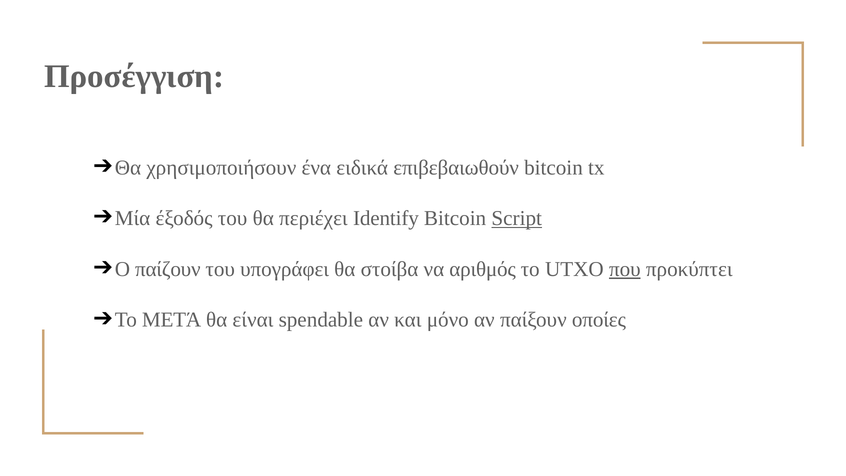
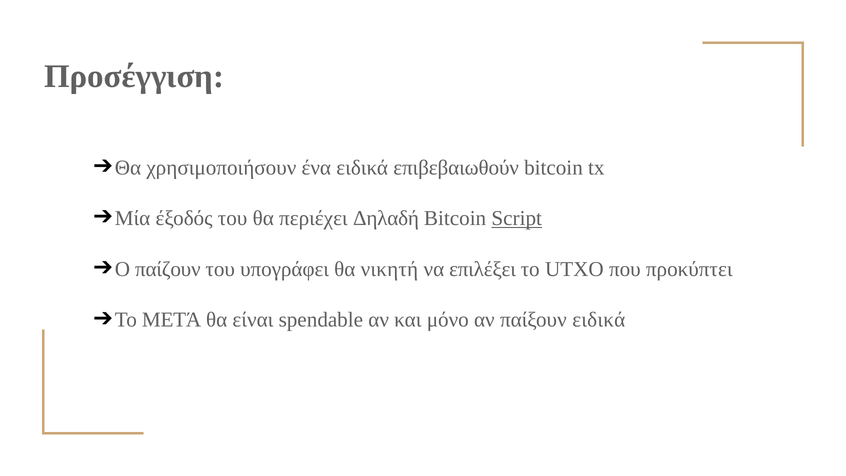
Identify: Identify -> Δηλαδή (386, 218)
στοίβα: στοίβα -> νικητή (389, 269)
αριθμός: αριθμός -> επιλέξει (483, 269)
που underline: present -> none (625, 269)
παίξουν οποίες: οποίες -> ειδικά (599, 320)
